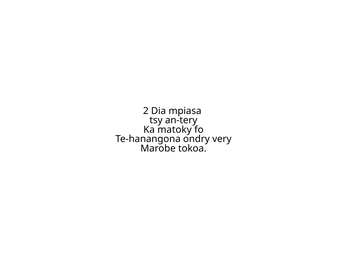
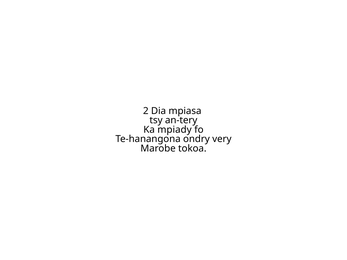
matoky: matoky -> mpiady (175, 130)
